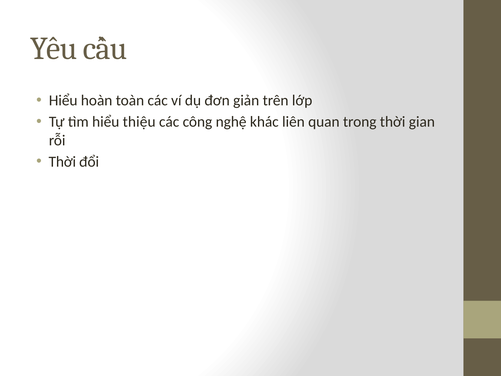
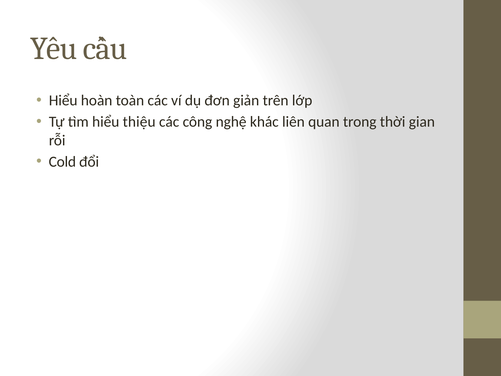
Thời: Thời -> Cold (62, 162)
